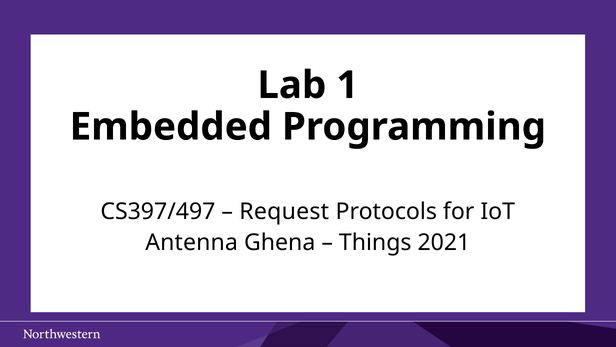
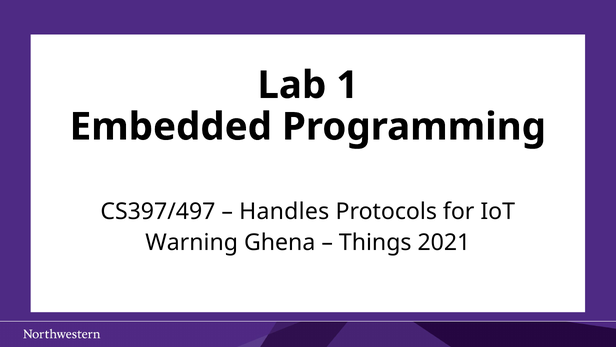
Request: Request -> Handles (284, 211)
Antenna: Antenna -> Warning (192, 242)
